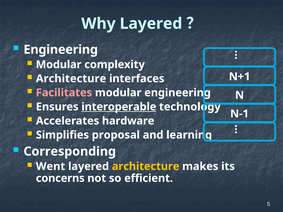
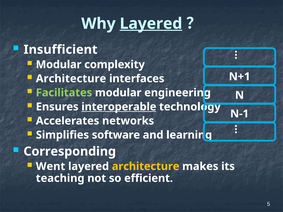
Layered underline: none -> present (151, 24)
Engineering: Engineering -> Insufficient (61, 50)
Facilitates colour: pink -> light green (64, 93)
hardware: hardware -> networks (128, 121)
proposal: proposal -> software (116, 135)
concerns: concerns -> teaching (60, 178)
